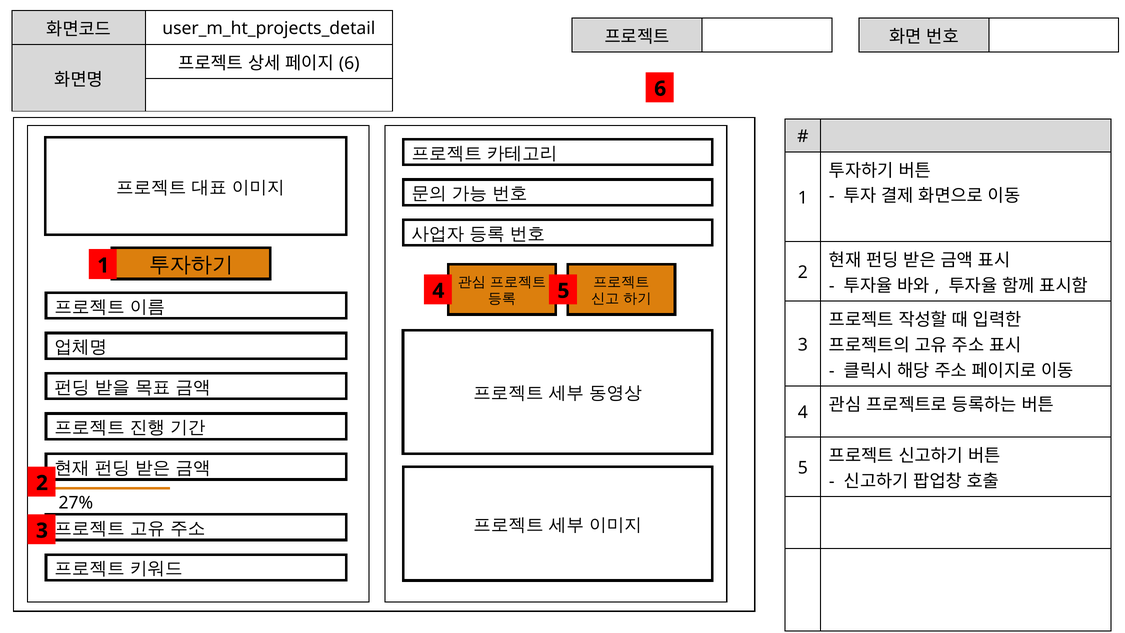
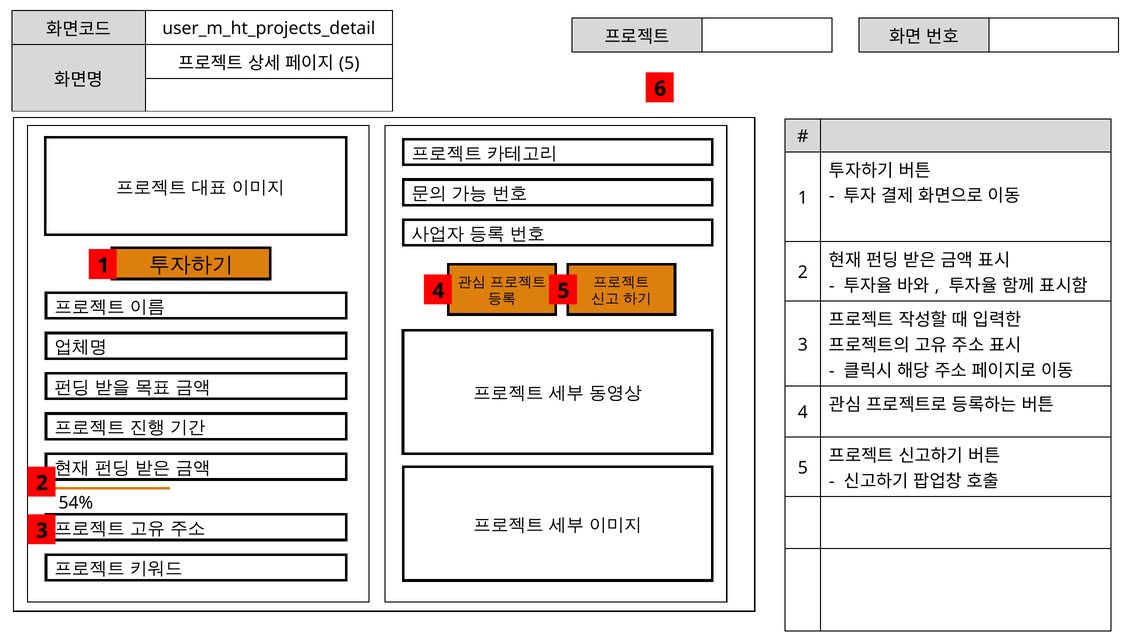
6: 6 -> 5 (349, 63)
27%: 27% -> 54% (76, 503)
